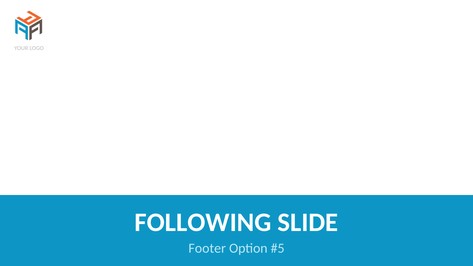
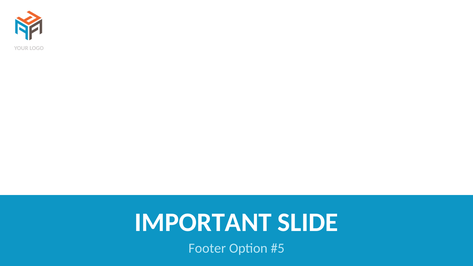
FOLLOWING: FOLLOWING -> IMPORTANT (203, 223)
